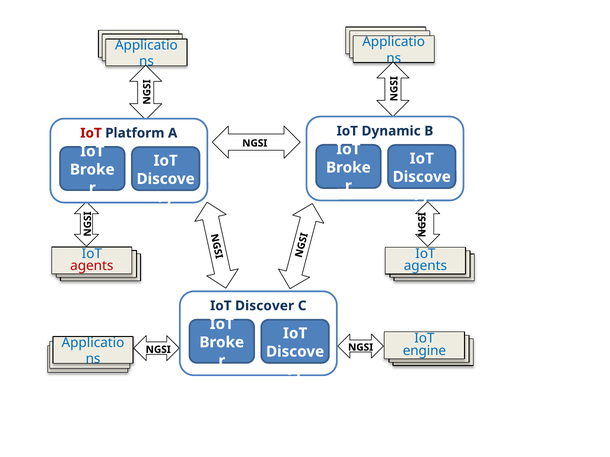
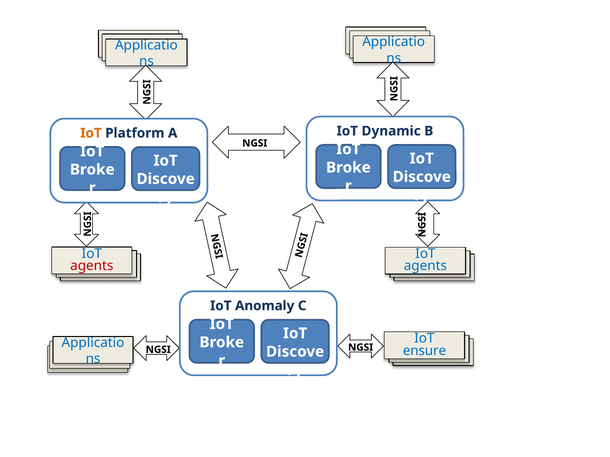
IoT colour: red -> orange (91, 133)
Discover: Discover -> Anomaly (265, 306)
engine: engine -> ensure (424, 351)
